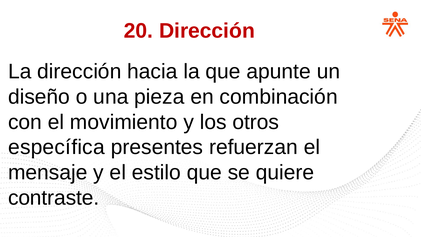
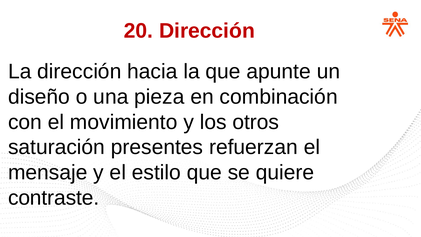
específica: específica -> saturación (57, 147)
